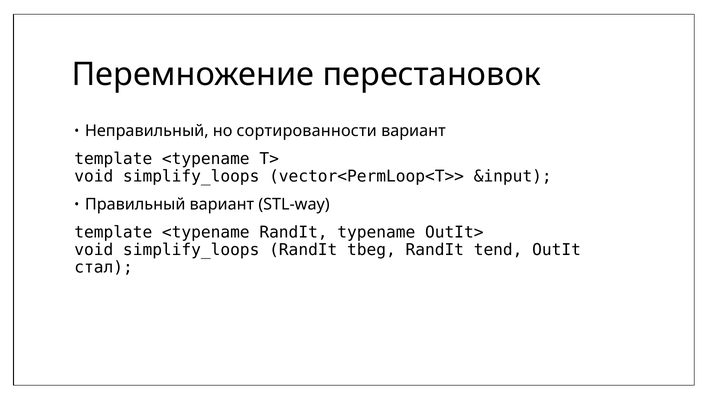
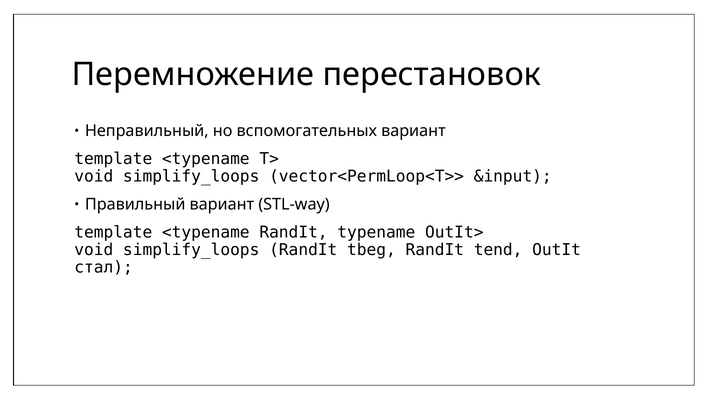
сортированности: сортированности -> вспомогательных (307, 131)
